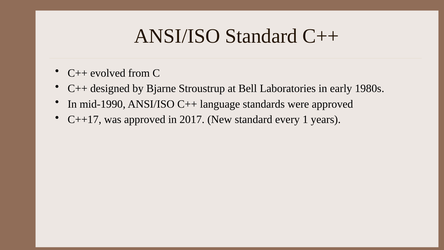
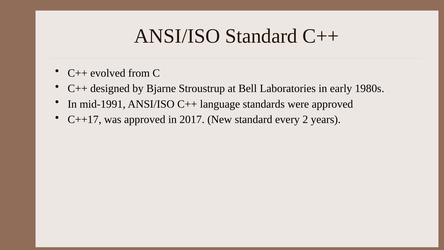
mid-1990: mid-1990 -> mid-1991 (103, 104)
1: 1 -> 2 (305, 120)
